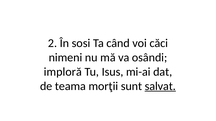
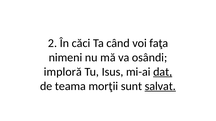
sosi: sosi -> căci (81, 43)
căci: căci -> faţa (159, 43)
dat underline: none -> present (163, 72)
